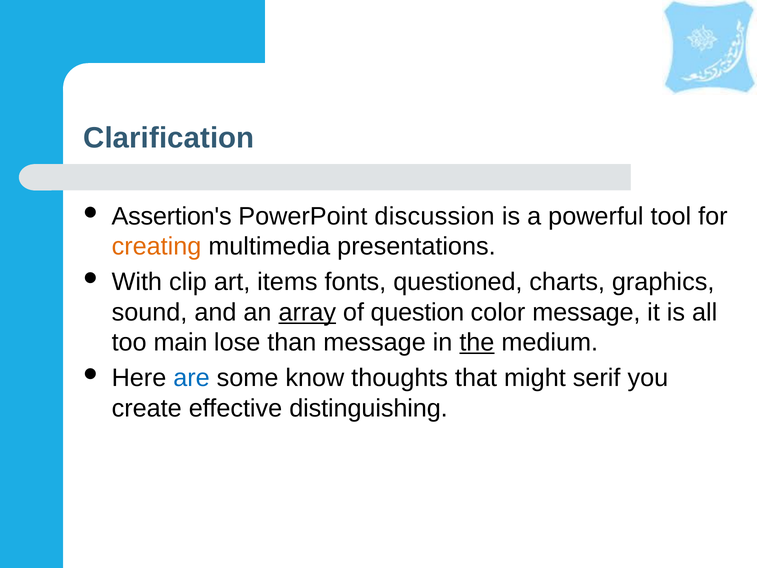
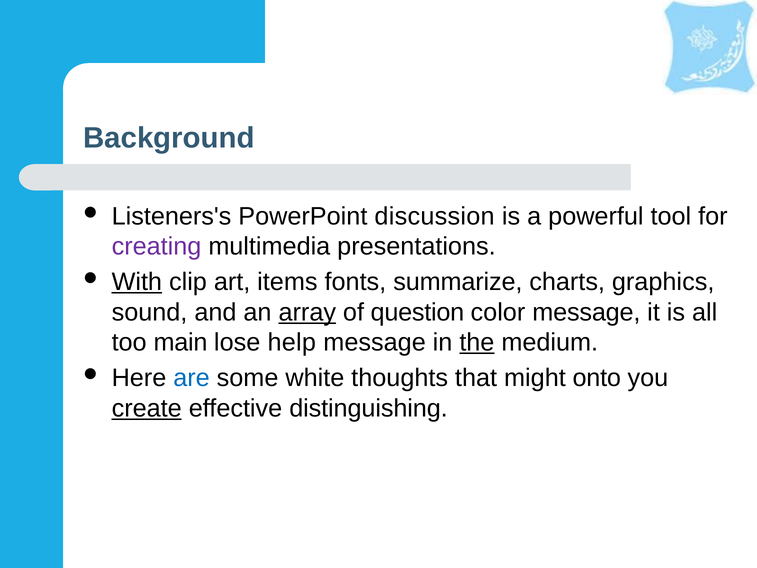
Clarification: Clarification -> Background (169, 138)
Assertion's: Assertion's -> Listeners's (172, 216)
creating colour: orange -> purple (157, 247)
With underline: none -> present (137, 282)
questioned: questioned -> summarize (458, 282)
than: than -> help (292, 342)
know: know -> white (315, 378)
serif: serif -> onto (597, 378)
create underline: none -> present (147, 408)
